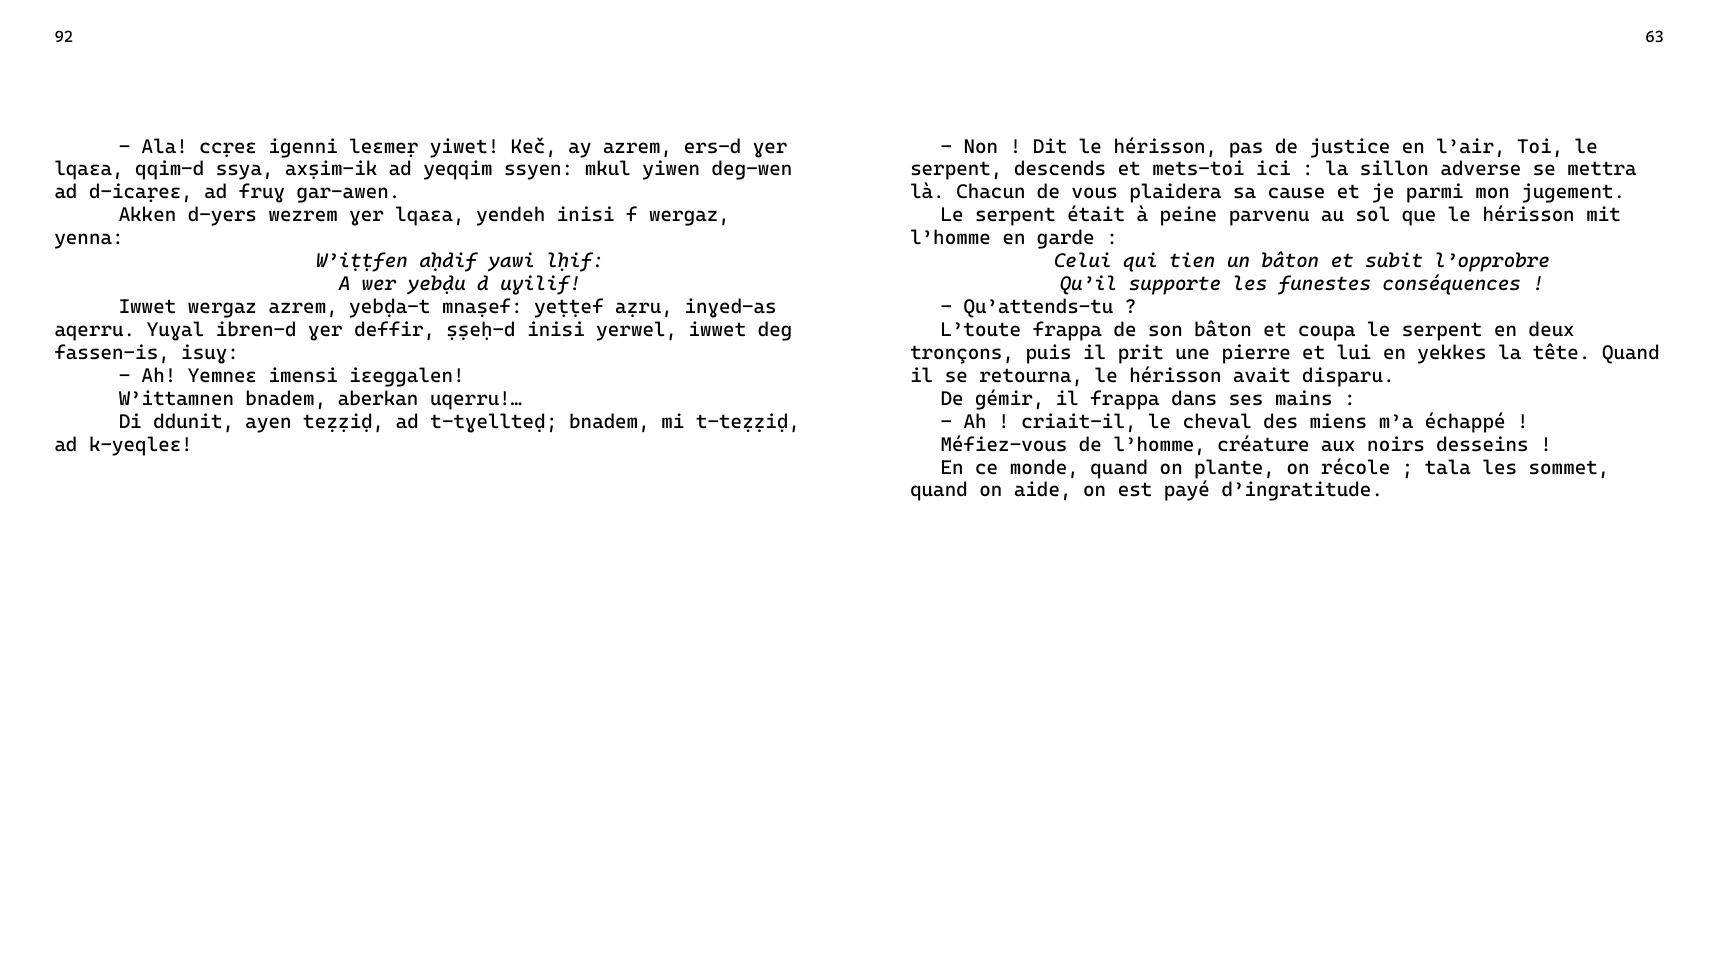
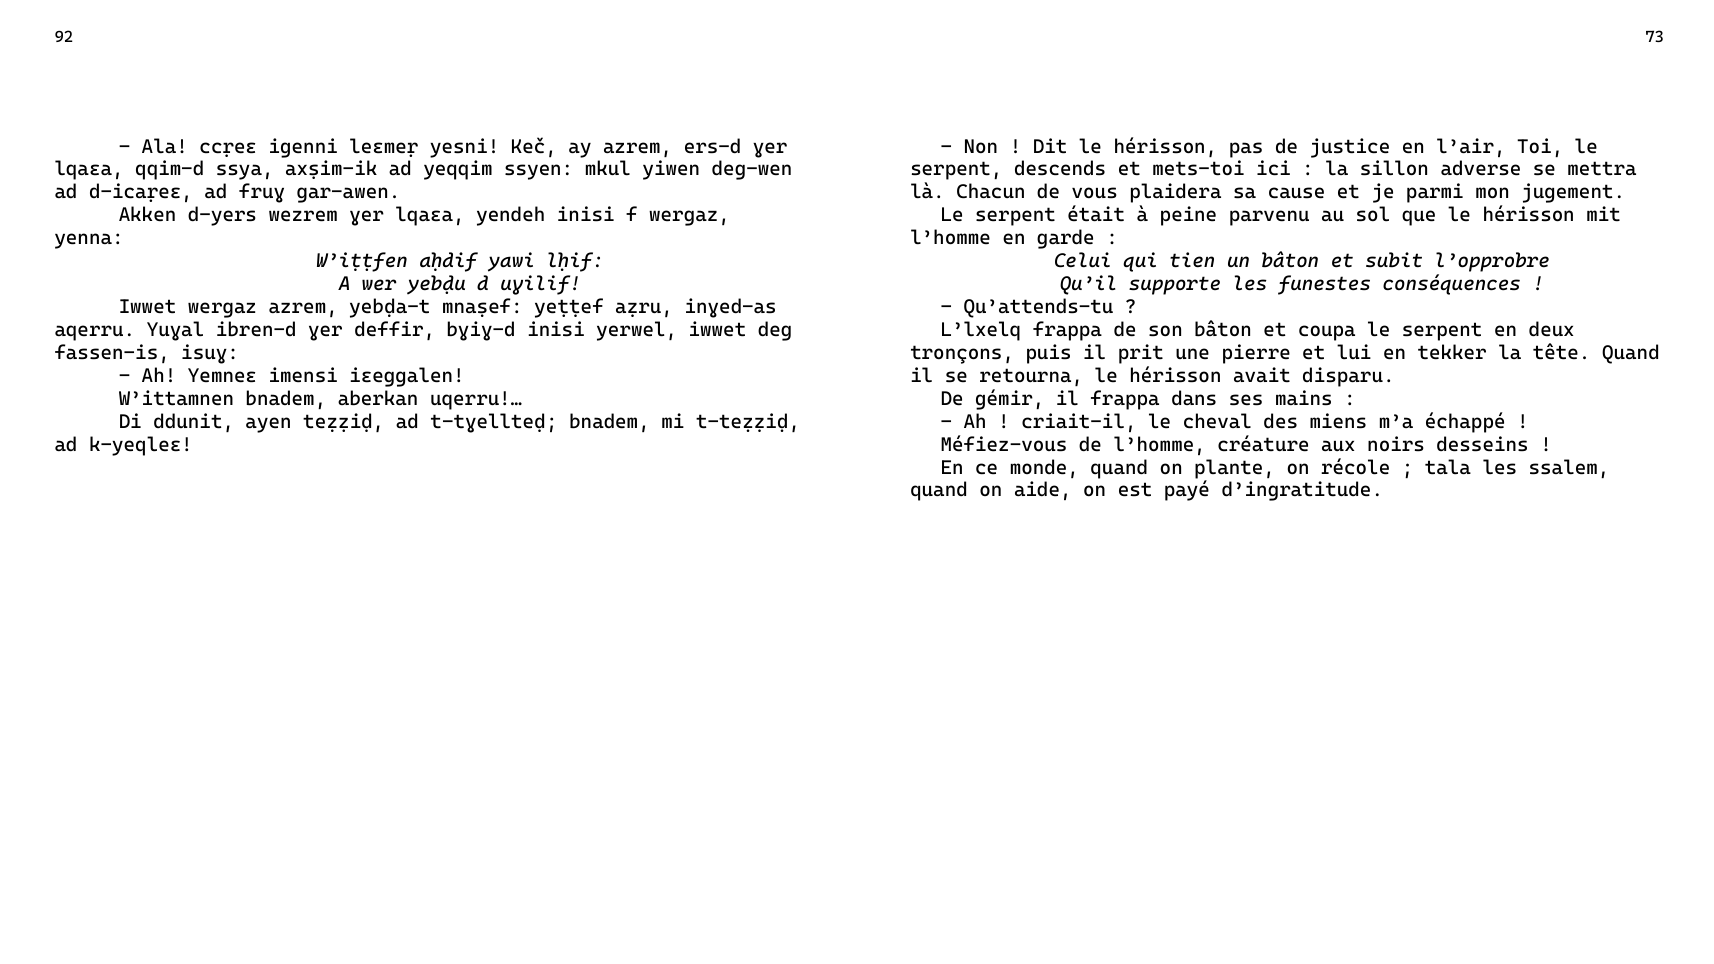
63: 63 -> 73 (1655, 37)
yiwet: yiwet -> yesni (465, 147)
ṣṣeḥ-d: ṣṣeḥ-d -> bɣiɣ-d (481, 330)
L’toute: L’toute -> L’lxelq (981, 330)
yekkes: yekkes -> tekker (1452, 353)
sommet: sommet -> ssalem (1569, 468)
